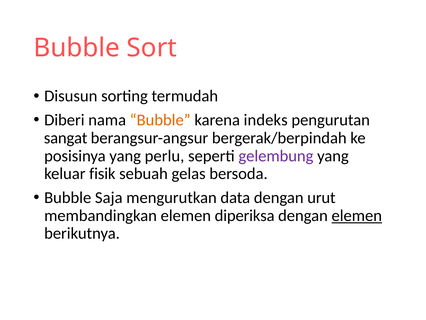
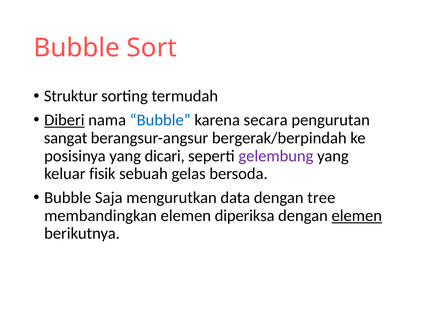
Disusun: Disusun -> Struktur (71, 96)
Diberi underline: none -> present (64, 120)
Bubble colour: orange -> blue (160, 120)
indeks: indeks -> secara (266, 120)
perlu: perlu -> dicari (165, 156)
urut: urut -> tree (321, 197)
